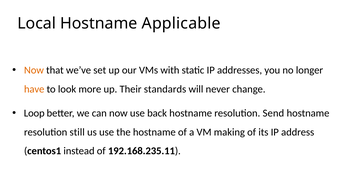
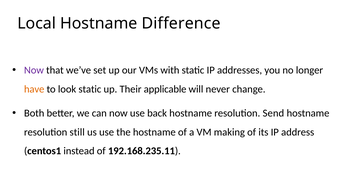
Applicable: Applicable -> Difference (181, 23)
Now colour: orange -> purple (34, 70)
look more: more -> static (90, 89)
standards: standards -> applicable (165, 89)
Loop: Loop -> Both (34, 113)
